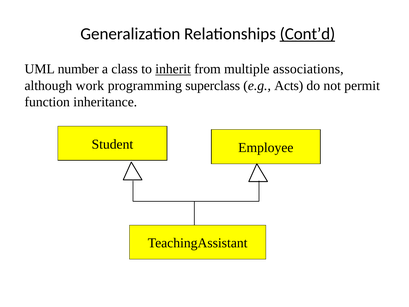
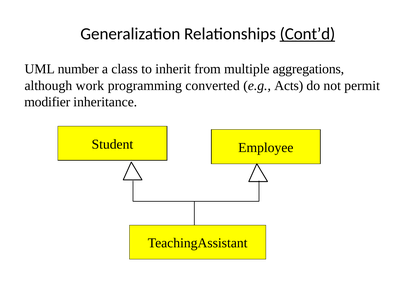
inherit underline: present -> none (173, 69)
associations: associations -> aggregations (308, 69)
superclass: superclass -> converted (213, 85)
function: function -> modifier (47, 102)
